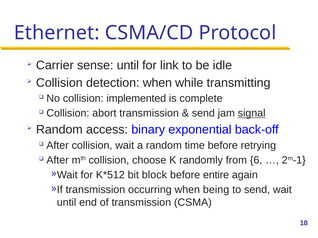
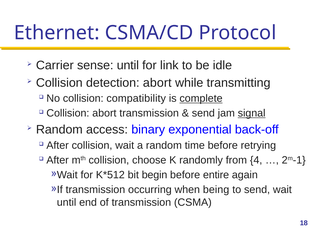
detection when: when -> abort (157, 83)
implemented: implemented -> compatibility (136, 99)
complete underline: none -> present (201, 99)
6: 6 -> 4 (256, 160)
block: block -> begin (155, 175)
